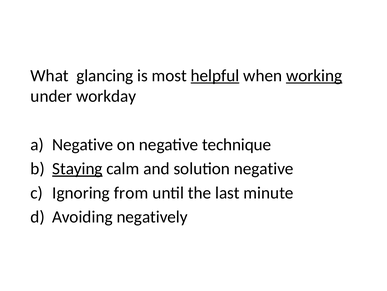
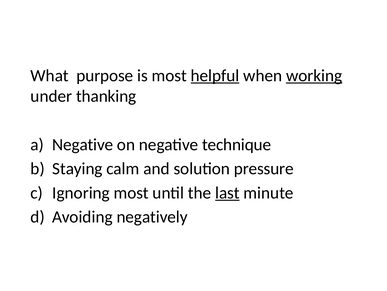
glancing: glancing -> purpose (105, 75)
workday: workday -> thanking (106, 96)
Staying underline: present -> none (77, 168)
solution negative: negative -> pressure (264, 168)
Ignoring from: from -> most (131, 192)
last underline: none -> present (227, 192)
